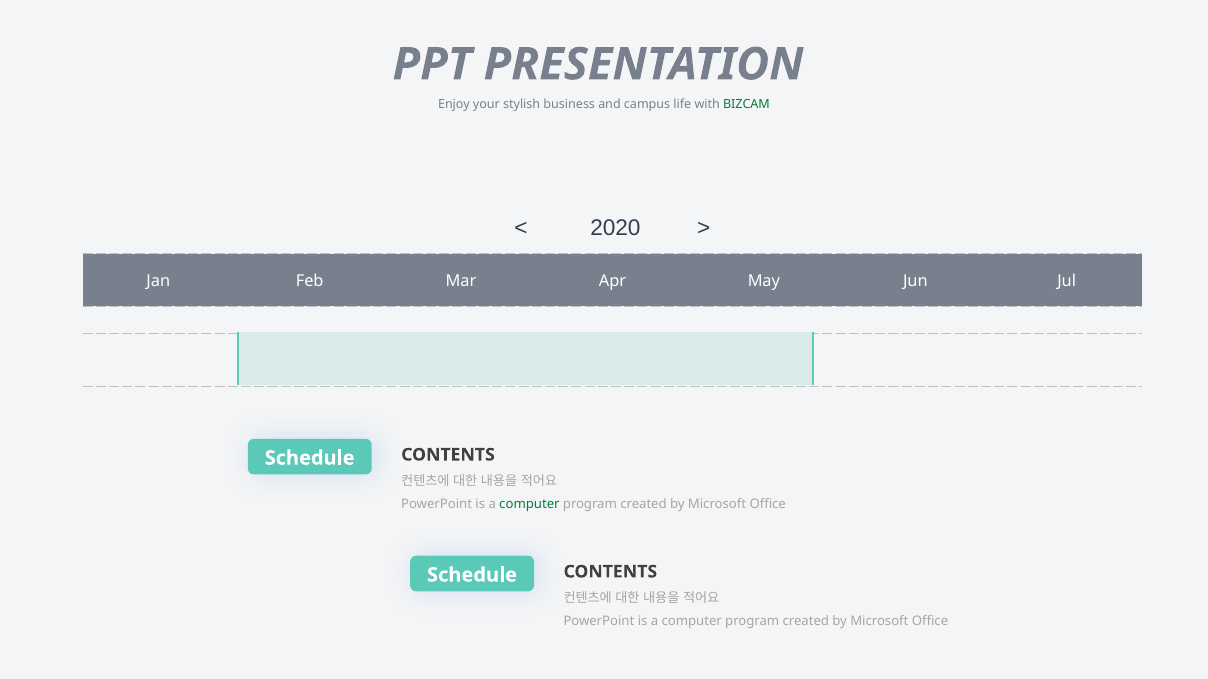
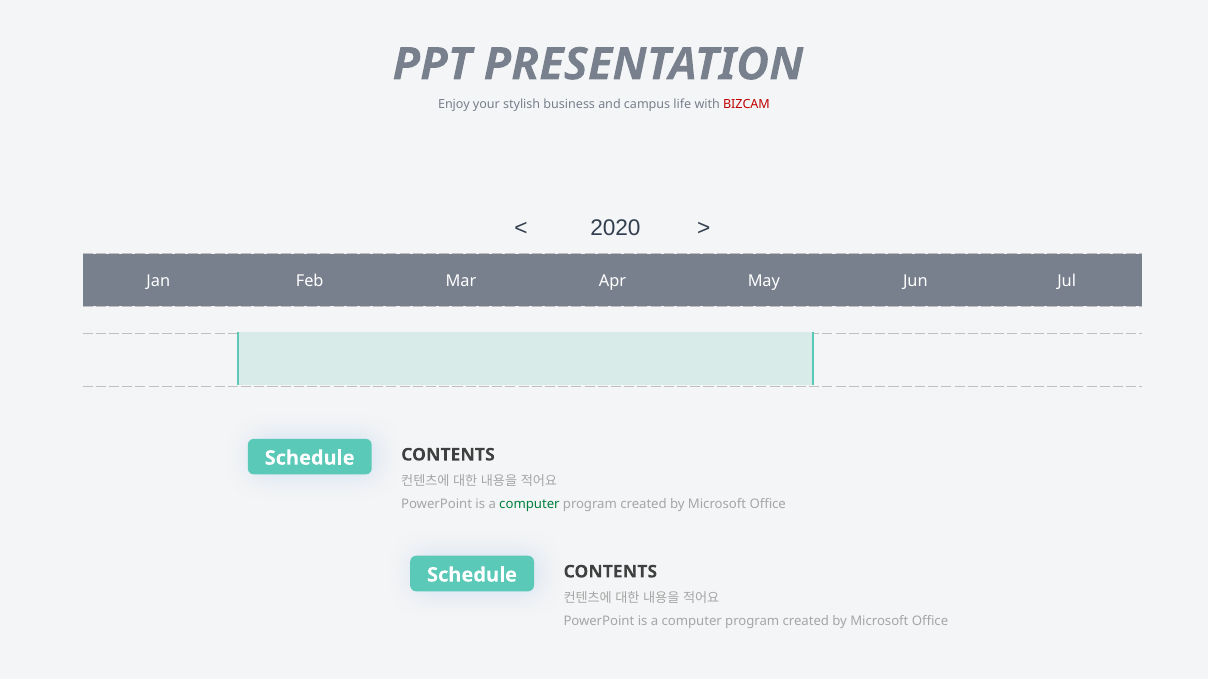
BIZCAM colour: green -> red (747, 105)
